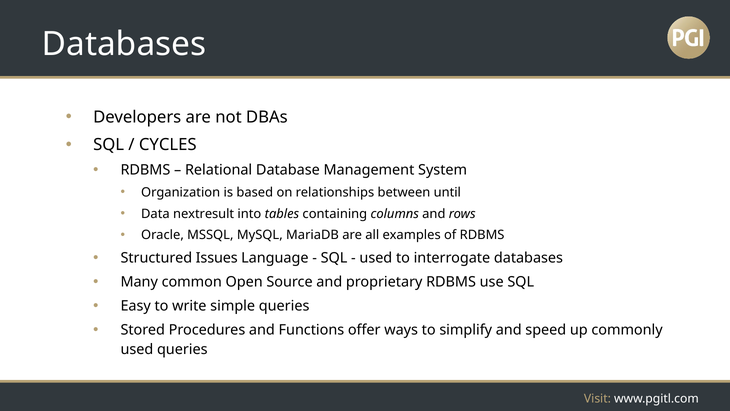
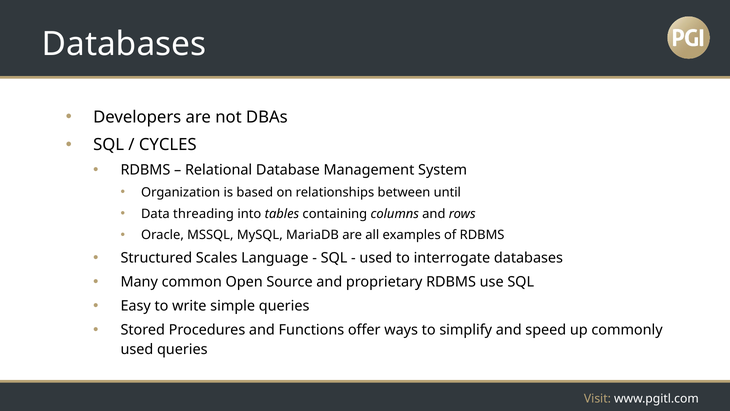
nextresult: nextresult -> threading (203, 214)
Issues: Issues -> Scales (217, 258)
